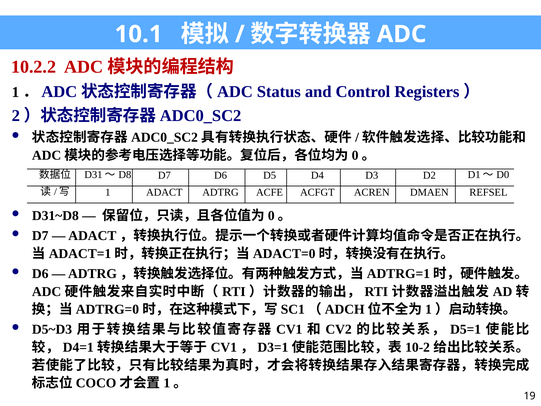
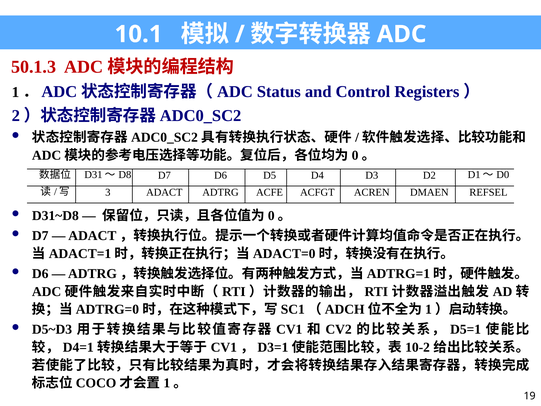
10.2.2: 10.2.2 -> 50.1.3 (34, 67)
1: 1 -> 3 (108, 192)
